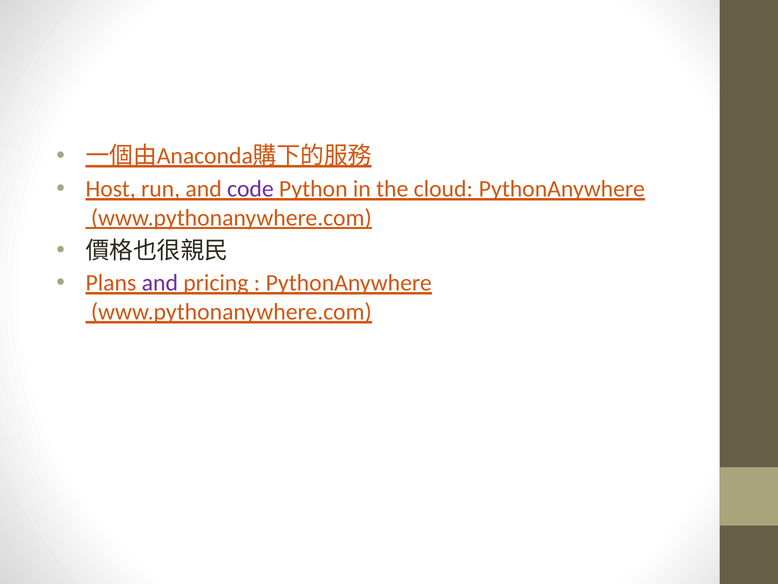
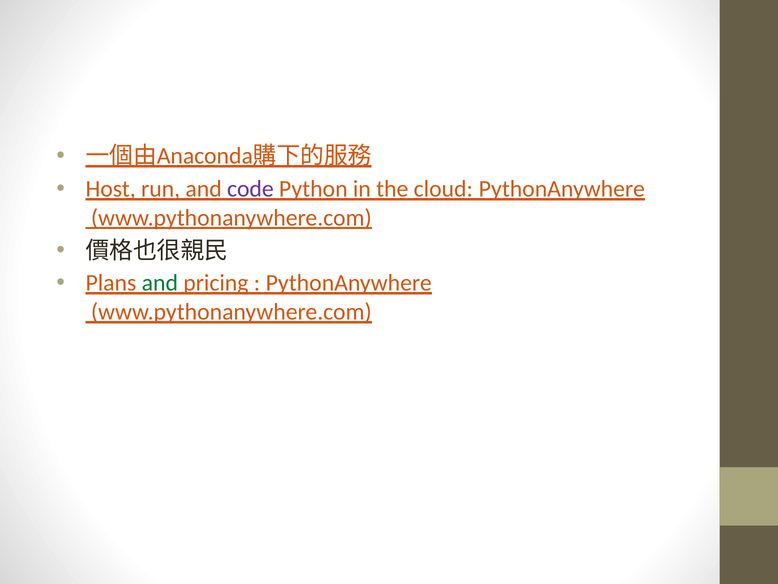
and colour: purple -> green (160, 283)
